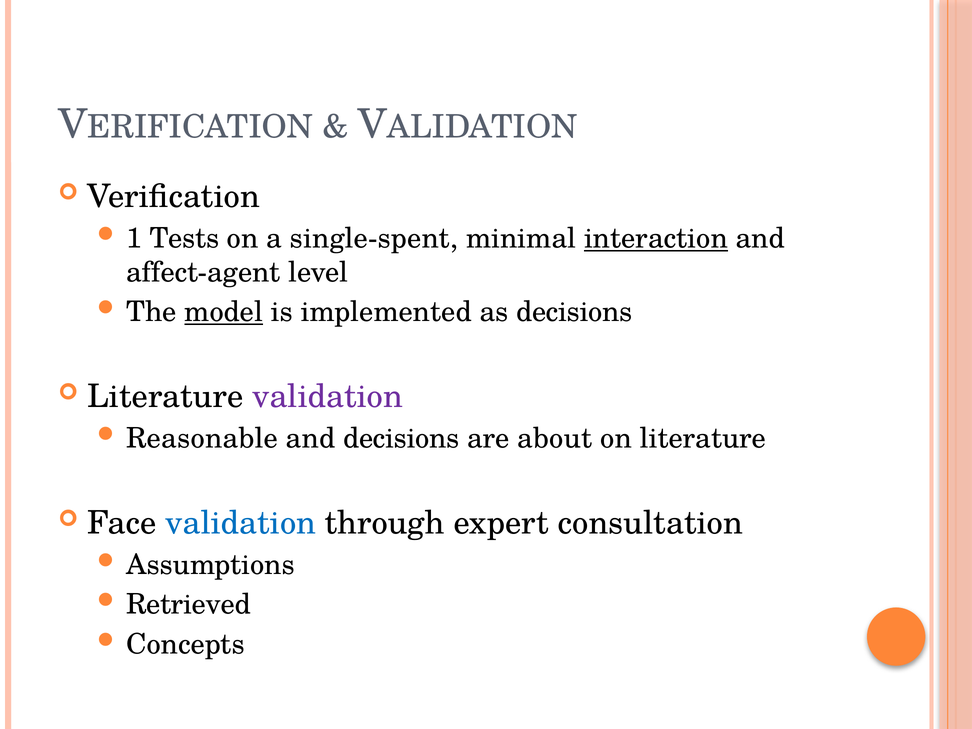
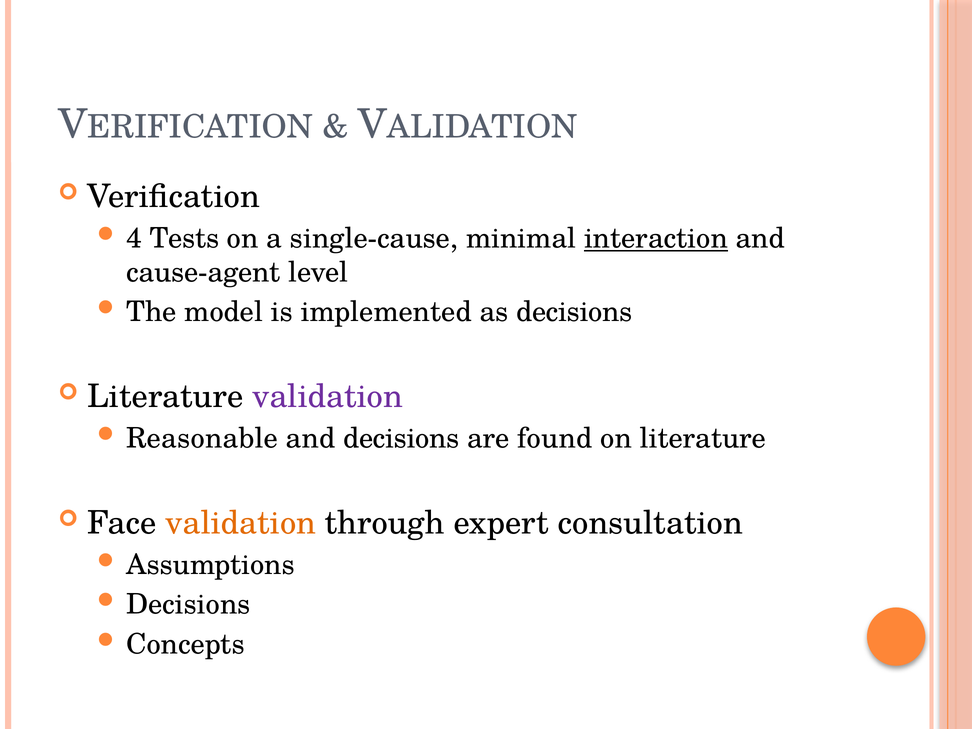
1: 1 -> 4 (134, 238)
single-spent: single-spent -> single-cause (374, 238)
affect-agent: affect-agent -> cause-agent (203, 272)
model underline: present -> none (224, 312)
about: about -> found (555, 438)
validation colour: blue -> orange (241, 523)
Retrieved: Retrieved -> Decisions (188, 605)
